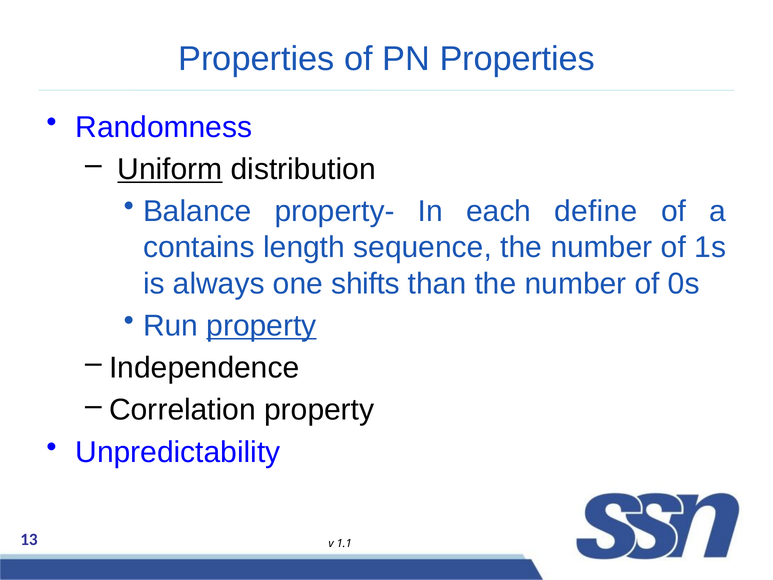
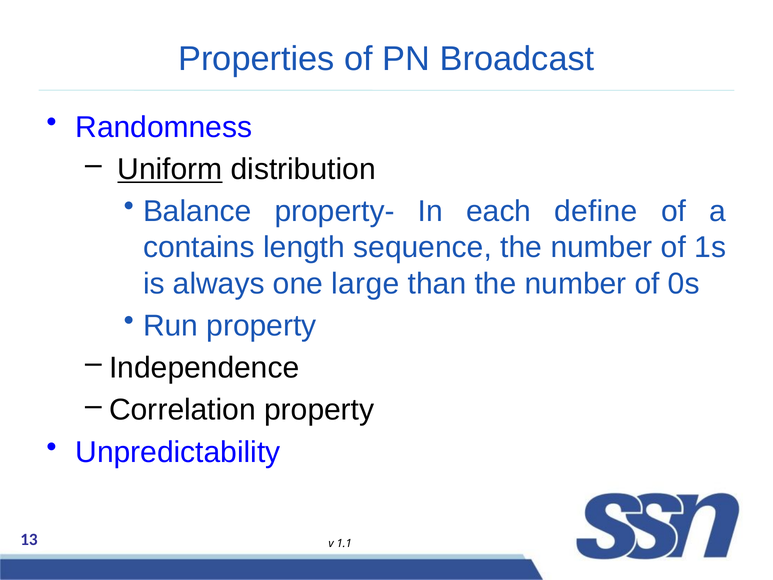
PN Properties: Properties -> Broadcast (517, 59)
shifts: shifts -> large (365, 284)
property underline: present -> none (261, 326)
